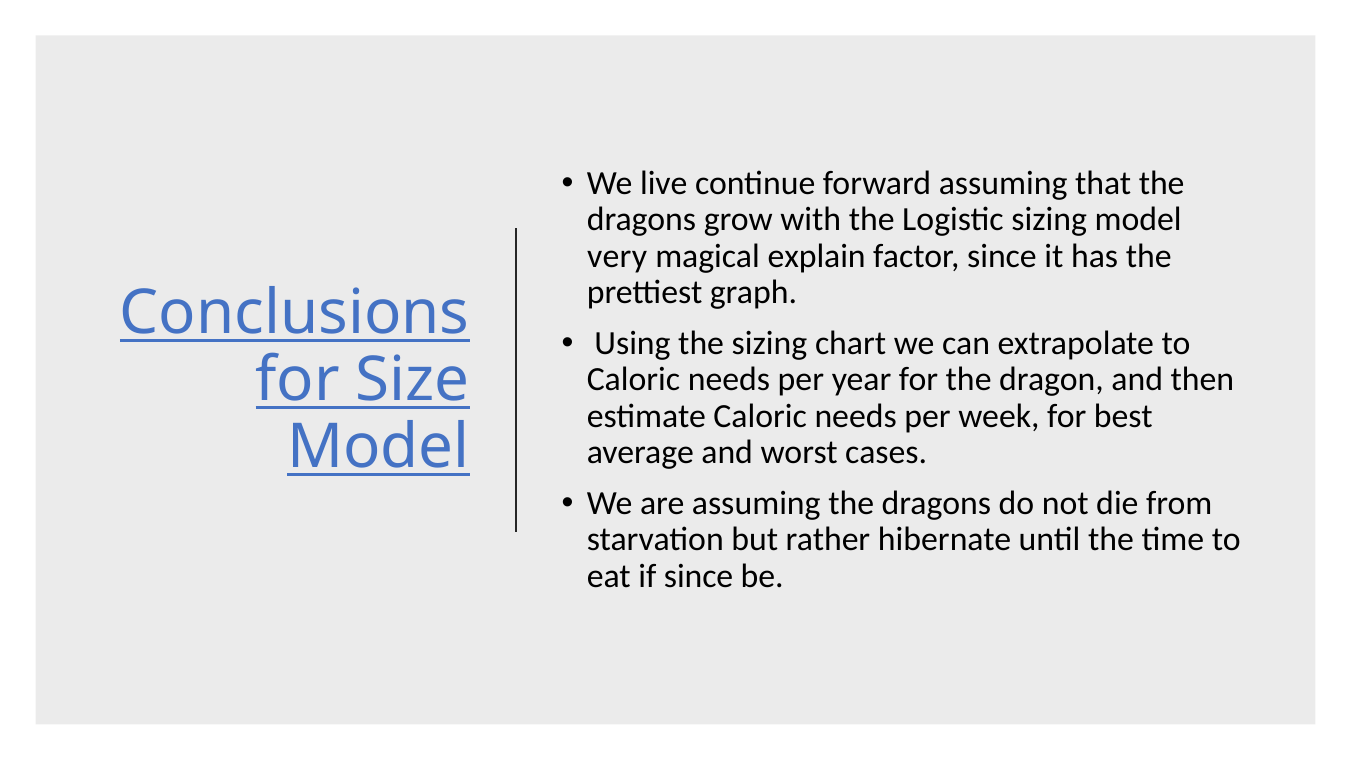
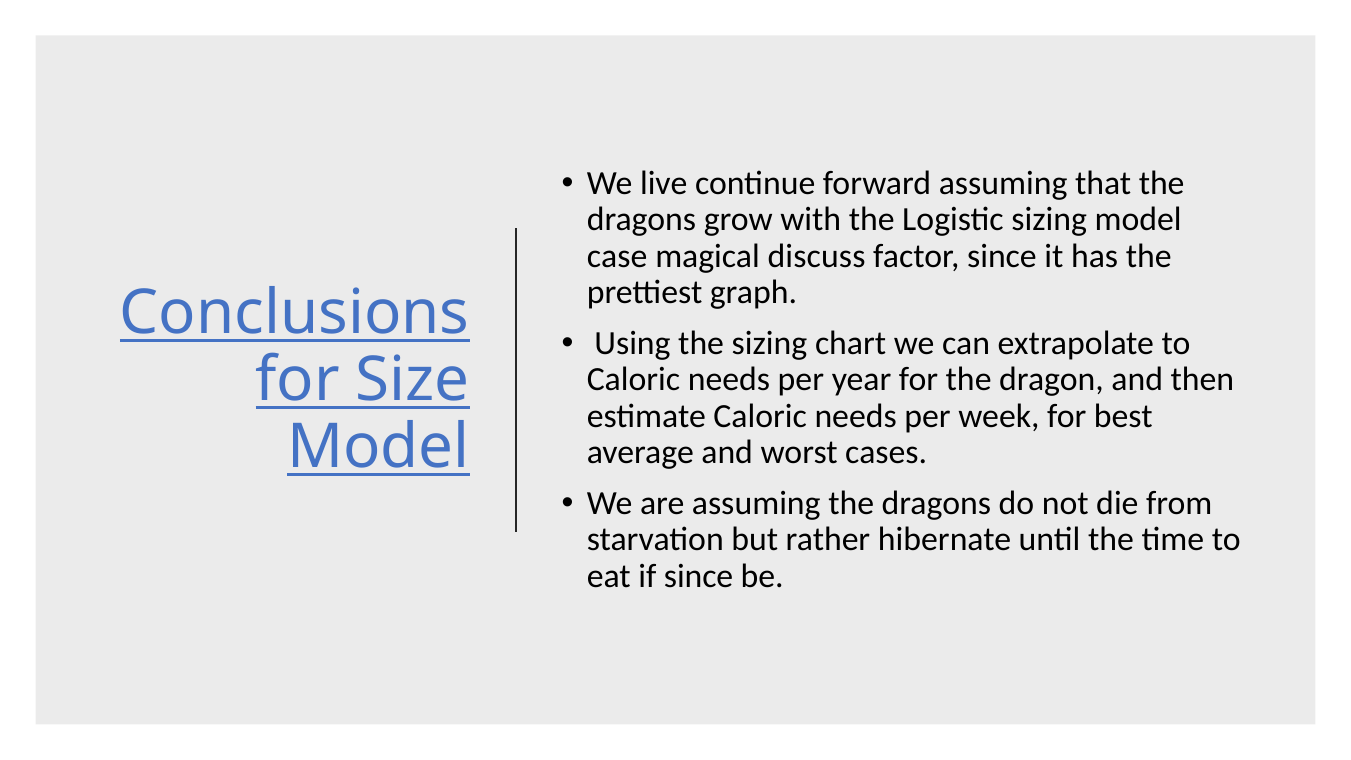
very: very -> case (617, 256)
explain: explain -> discuss (817, 256)
